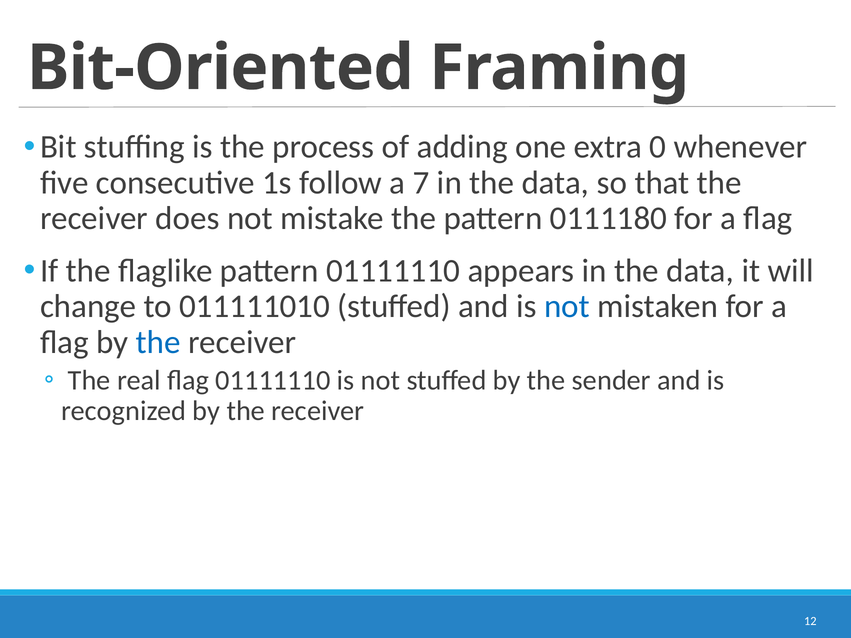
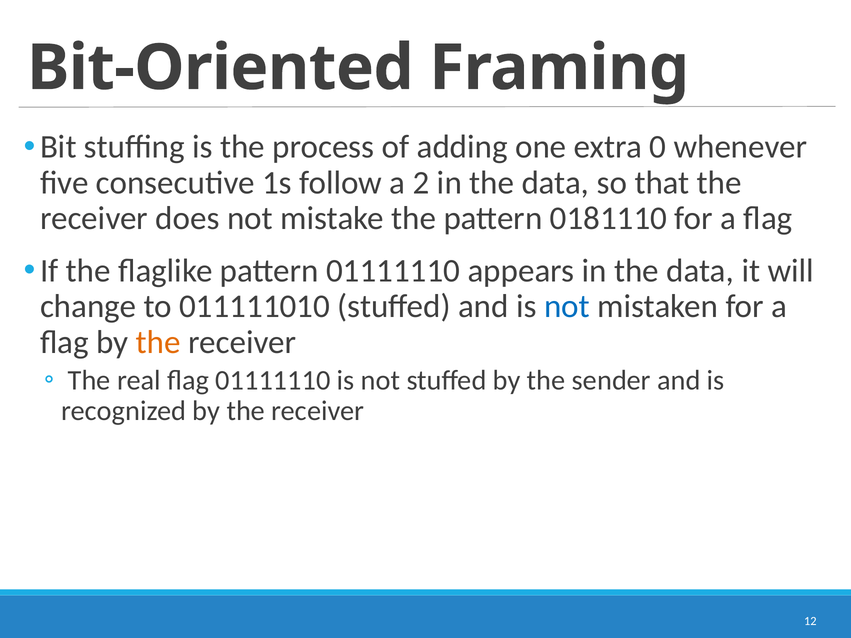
7: 7 -> 2 (421, 183)
0111180: 0111180 -> 0181110 (608, 219)
the colour: blue -> orange (158, 342)
